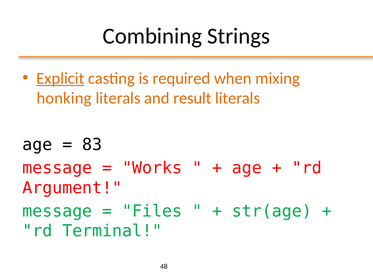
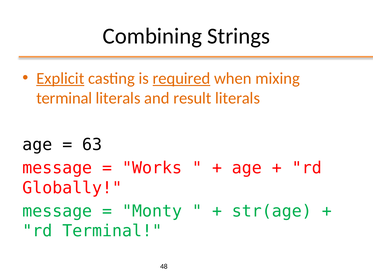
required underline: none -> present (181, 78)
honking: honking -> terminal (64, 98)
83: 83 -> 63 (92, 145)
Argument: Argument -> Globally (72, 188)
Files: Files -> Monty (152, 211)
